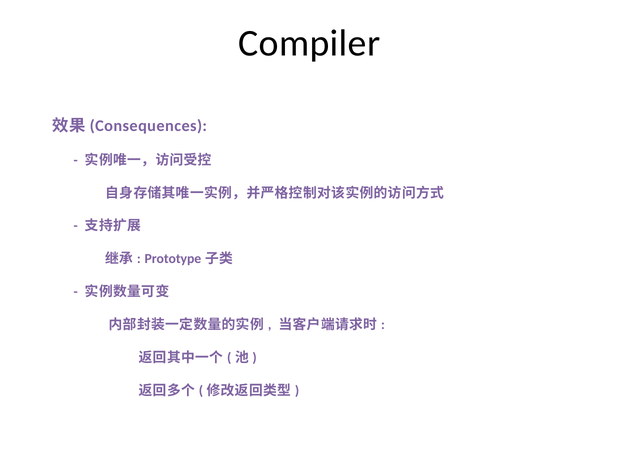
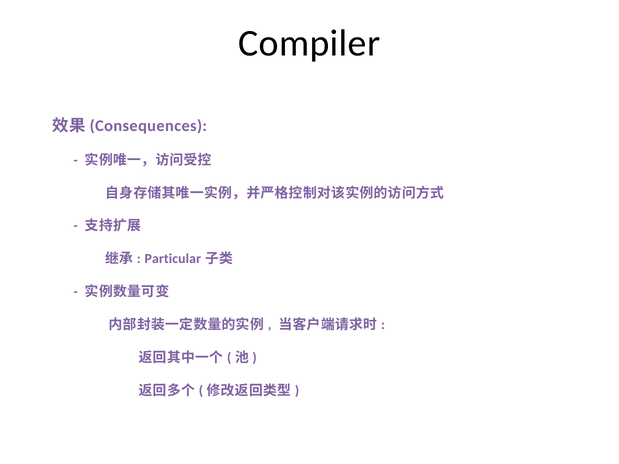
Prototype: Prototype -> Particular (173, 259)
